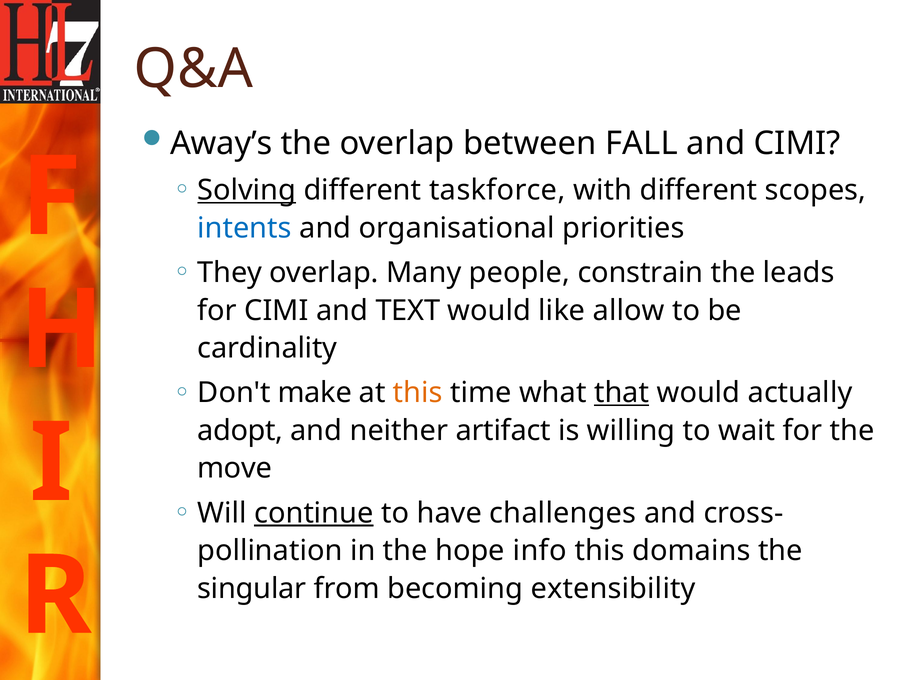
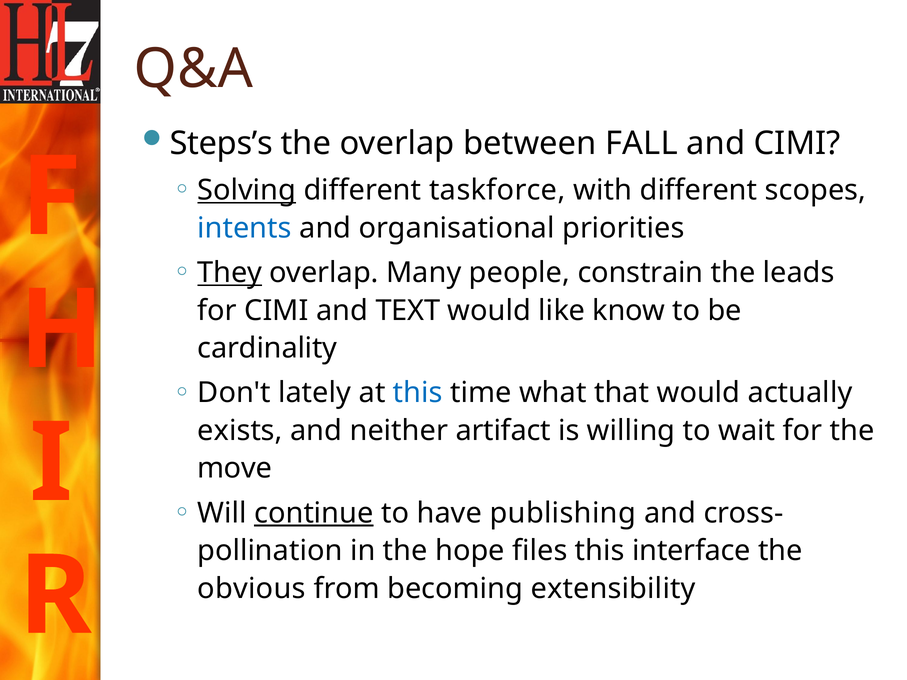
Away’s: Away’s -> Steps’s (221, 144)
They underline: none -> present (230, 273)
allow: allow -> know (629, 311)
make: make -> lately (315, 393)
this colour: orange -> blue (418, 393)
that underline: present -> none (622, 393)
adopt: adopt -> exists (240, 431)
challenges: challenges -> publishing (563, 513)
info: info -> files (540, 551)
domains: domains -> interface (691, 551)
singular: singular -> obvious (252, 589)
